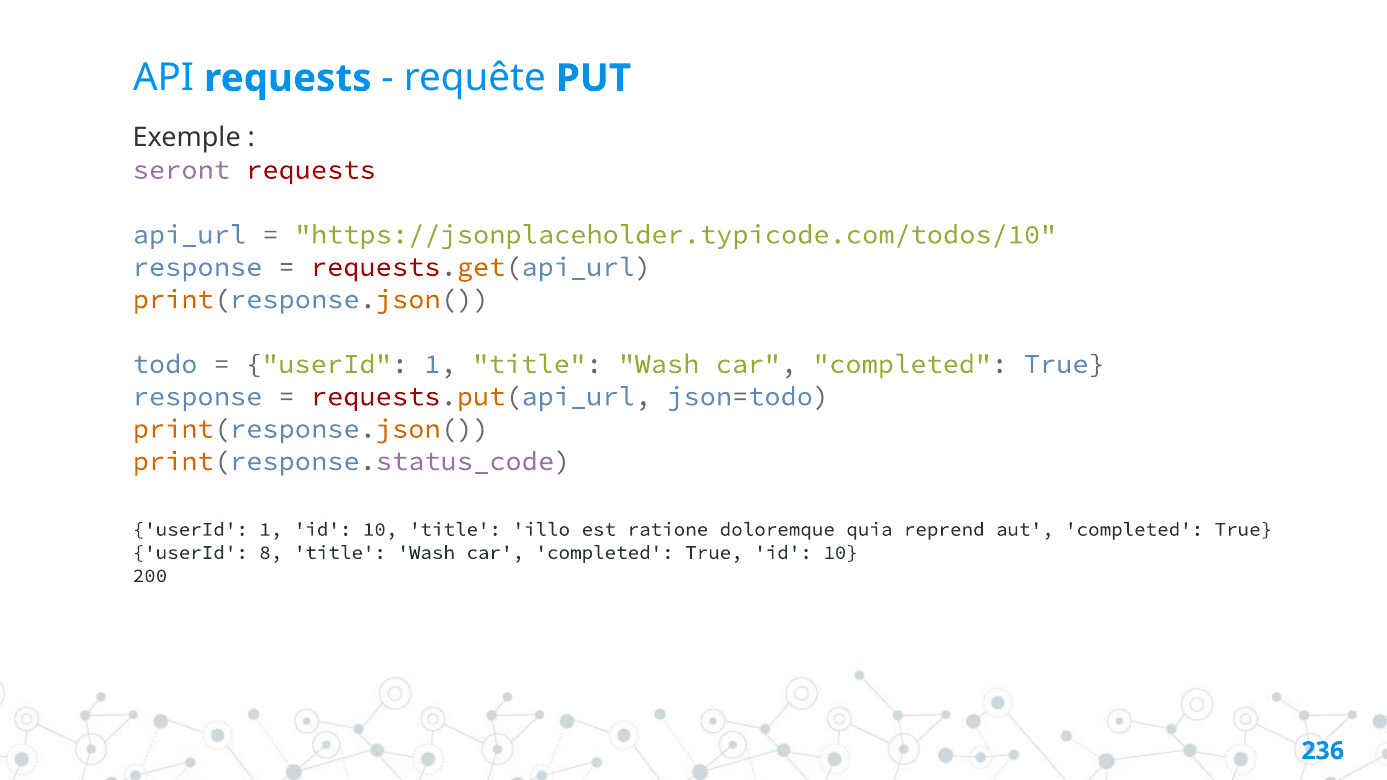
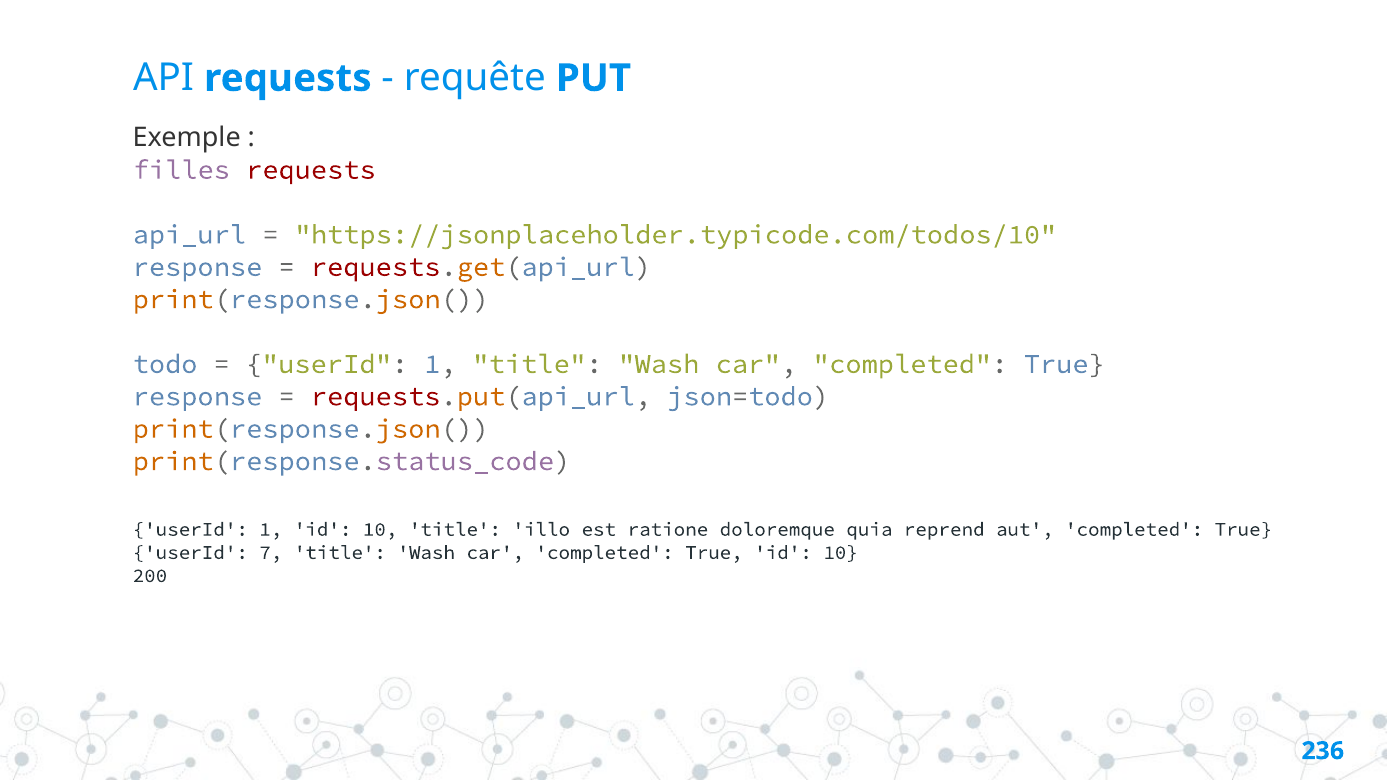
seront: seront -> filles (181, 170)
8: 8 -> 7 (271, 553)
